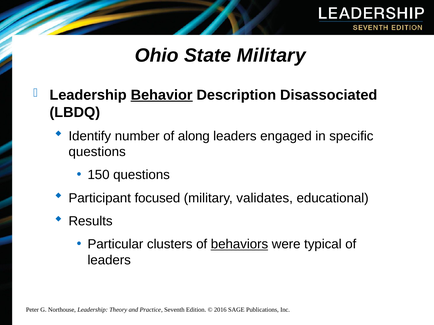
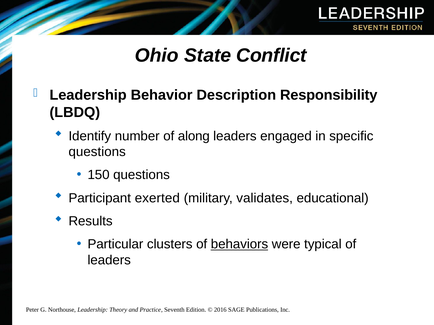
State Military: Military -> Conflict (272, 56)
Behavior underline: present -> none (162, 95)
Disassociated: Disassociated -> Responsibility (329, 95)
focused: focused -> exerted (157, 198)
